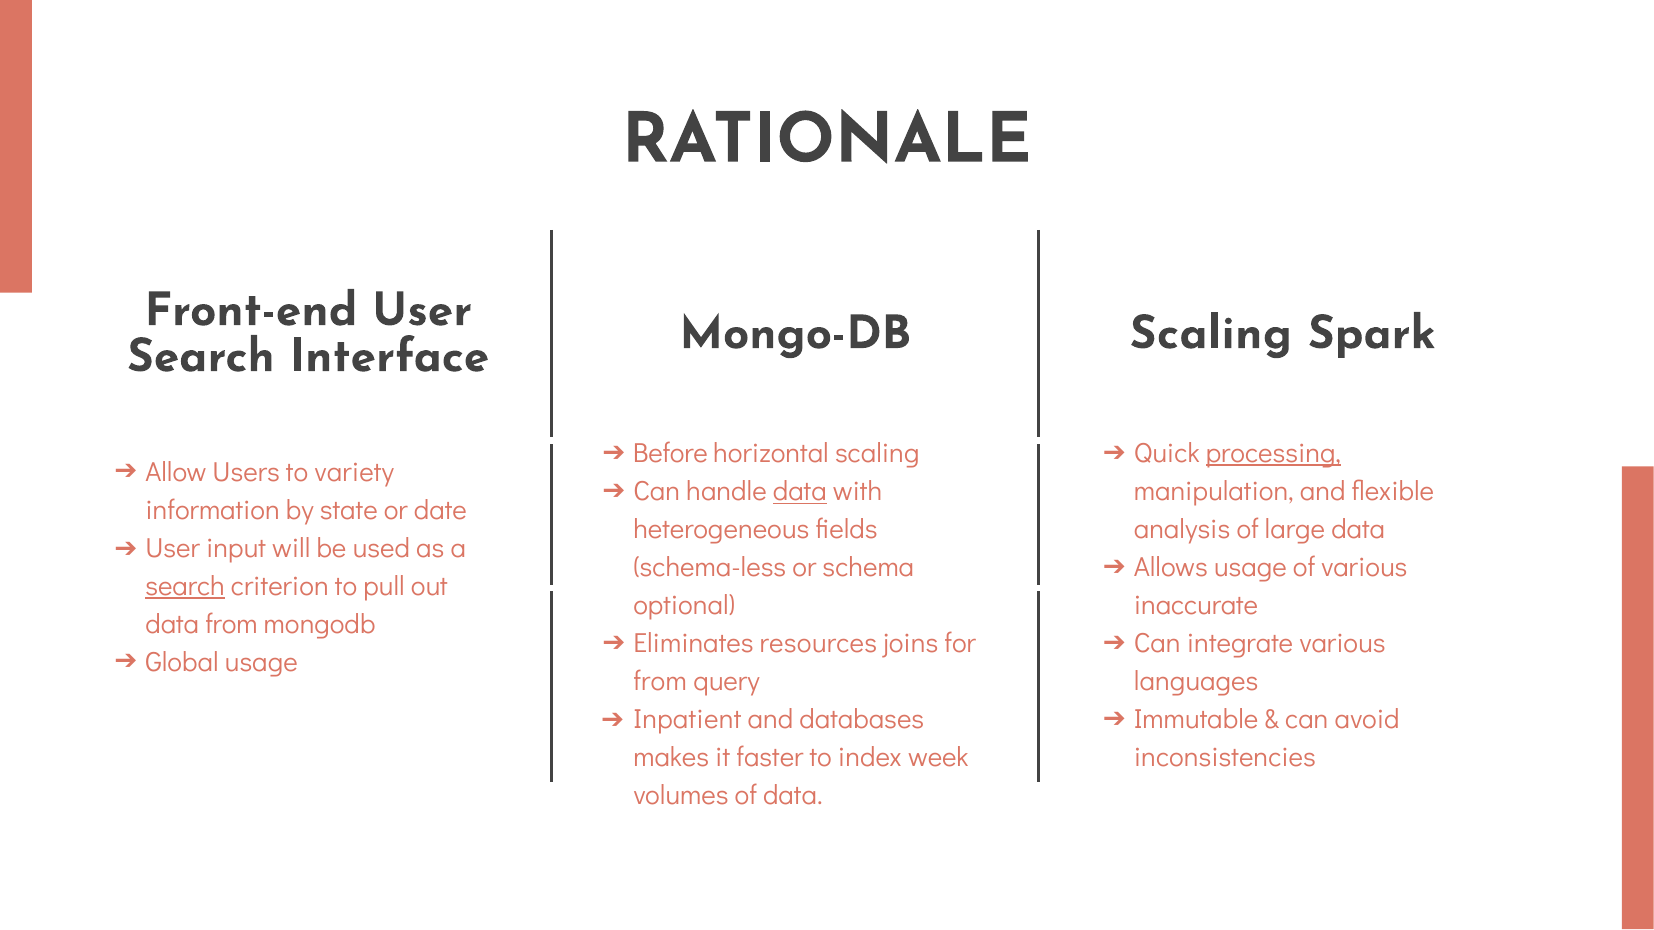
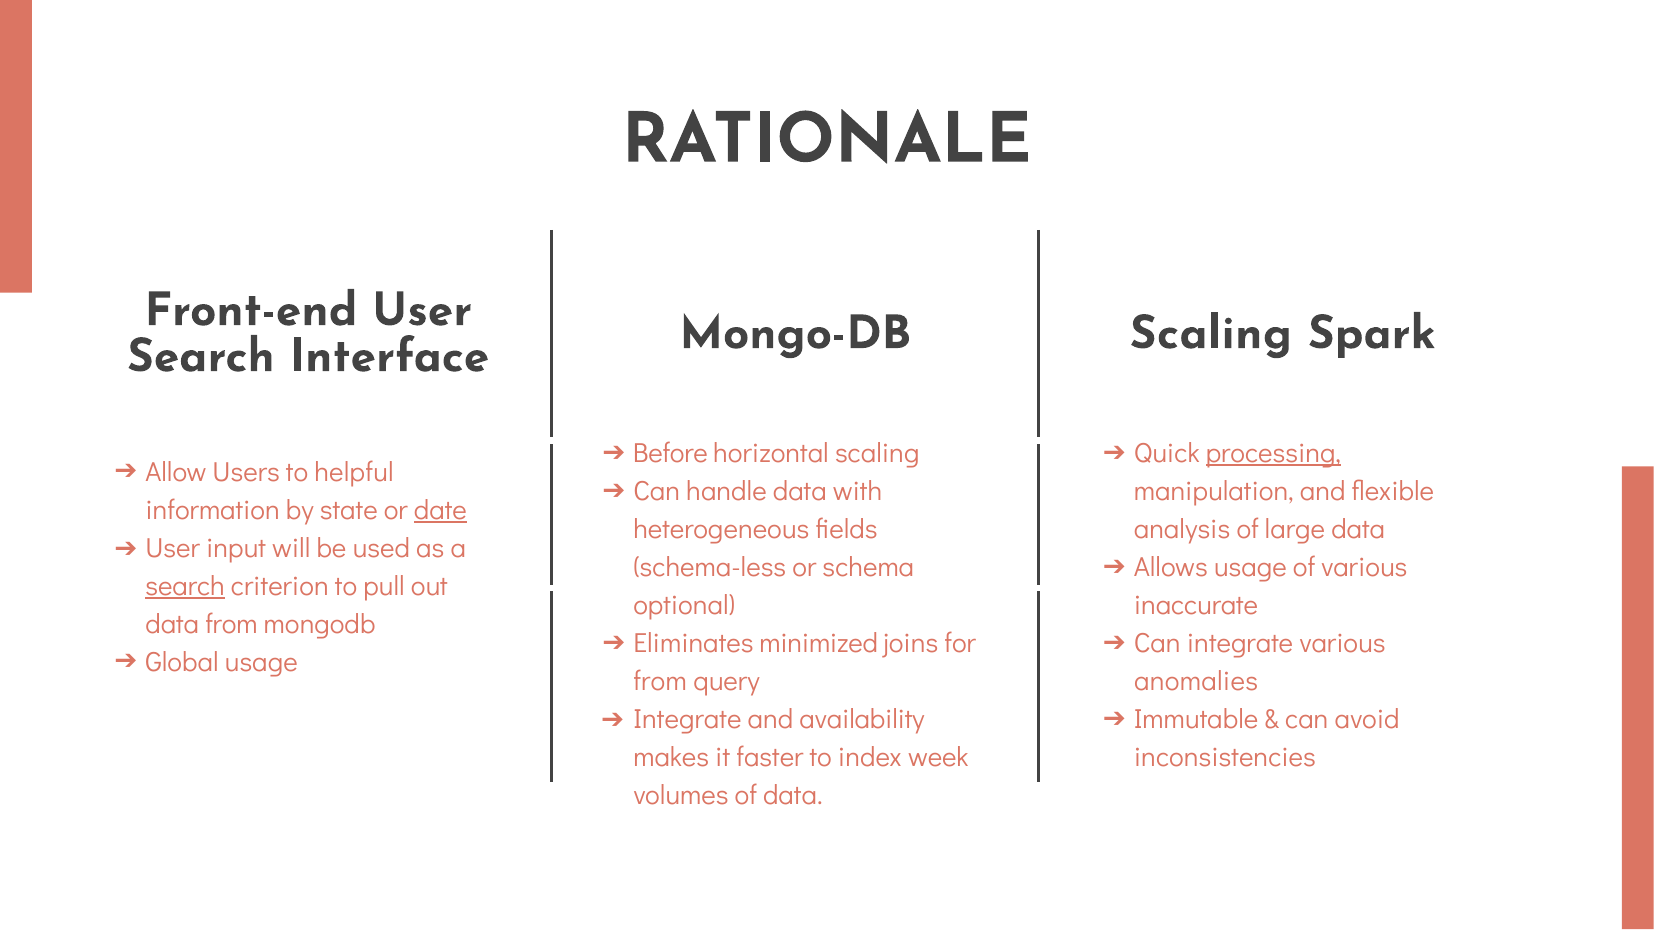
variety: variety -> helpful (354, 472)
data underline: present -> none (800, 492)
date underline: none -> present (440, 510)
resources: resources -> minimized (819, 644)
languages: languages -> anomalies (1196, 682)
Inpatient: Inpatient -> Integrate (687, 720)
databases: databases -> availability (862, 720)
